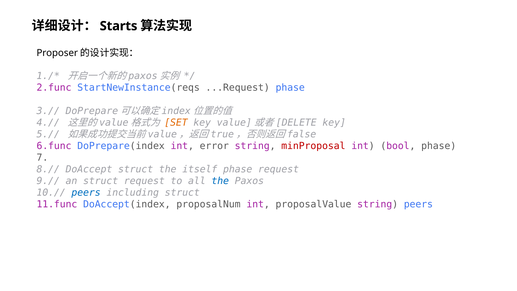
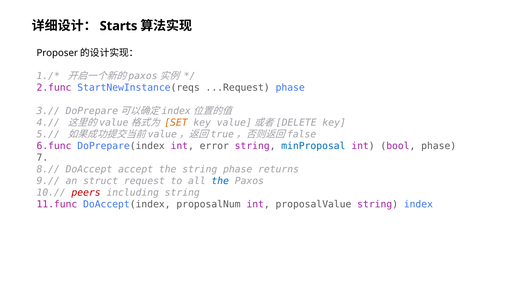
minProposal colour: red -> blue (313, 146)
DoAccept struct: struct -> accept (136, 169)
the itself: itself -> string (200, 169)
phase request: request -> returns (279, 169)
peers colour: blue -> red (86, 192)
including struct: struct -> string (182, 192)
string peers: peers -> index (418, 204)
